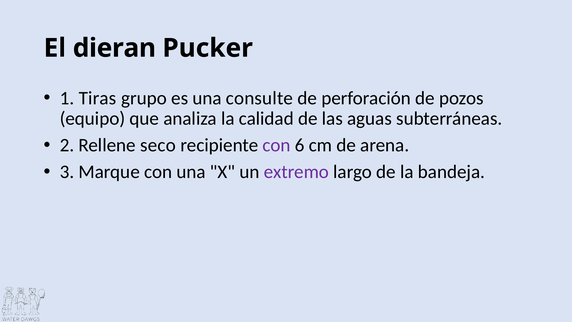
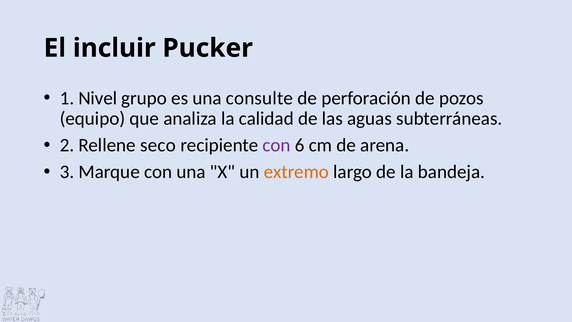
dieran: dieran -> incluir (114, 48)
Tiras: Tiras -> Nivel (98, 98)
extremo colour: purple -> orange (296, 172)
